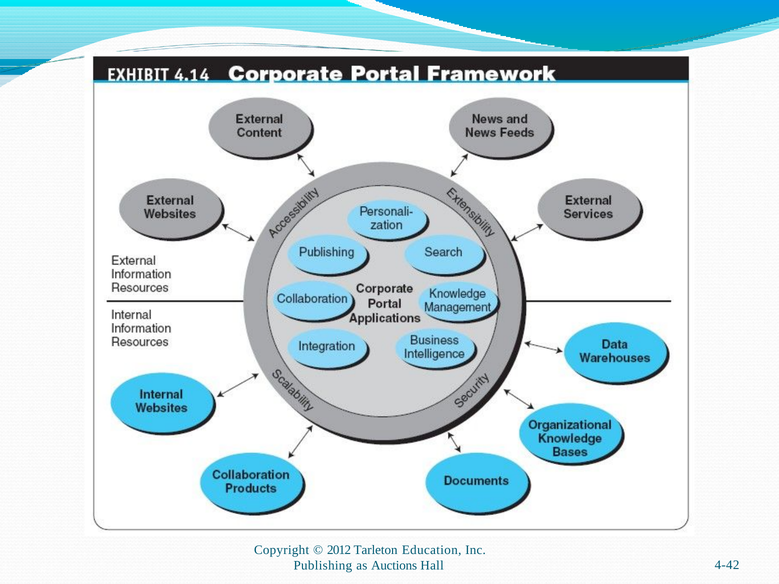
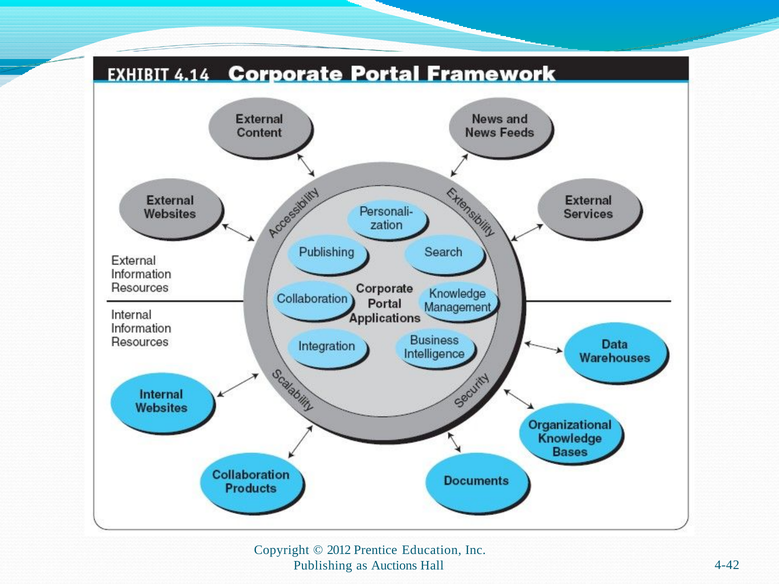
Tarleton: Tarleton -> Prentice (376, 550)
